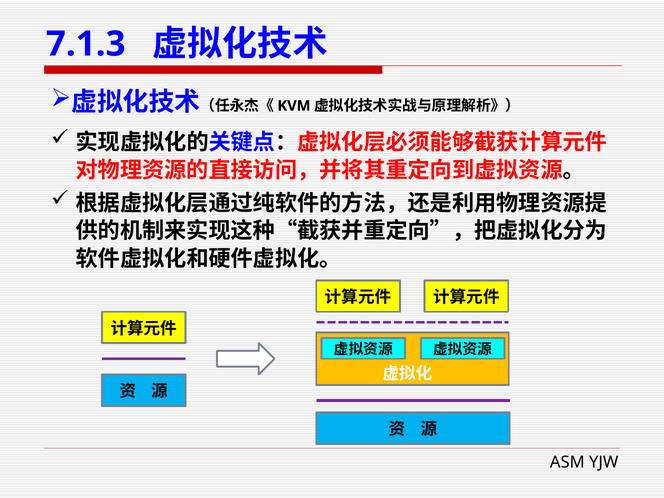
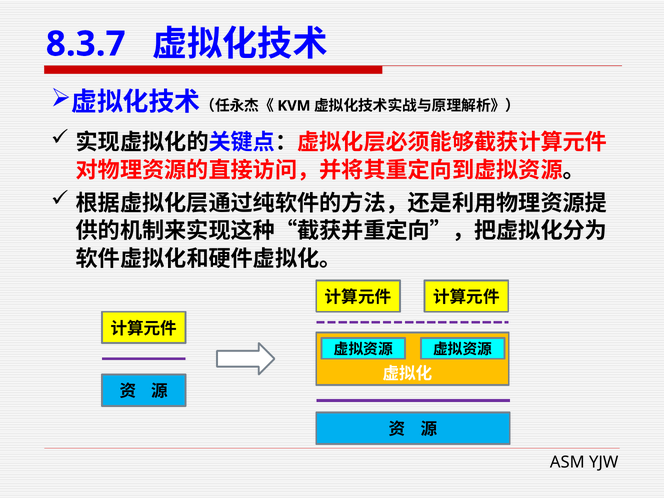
7.1.3: 7.1.3 -> 8.3.7 (86, 44)
